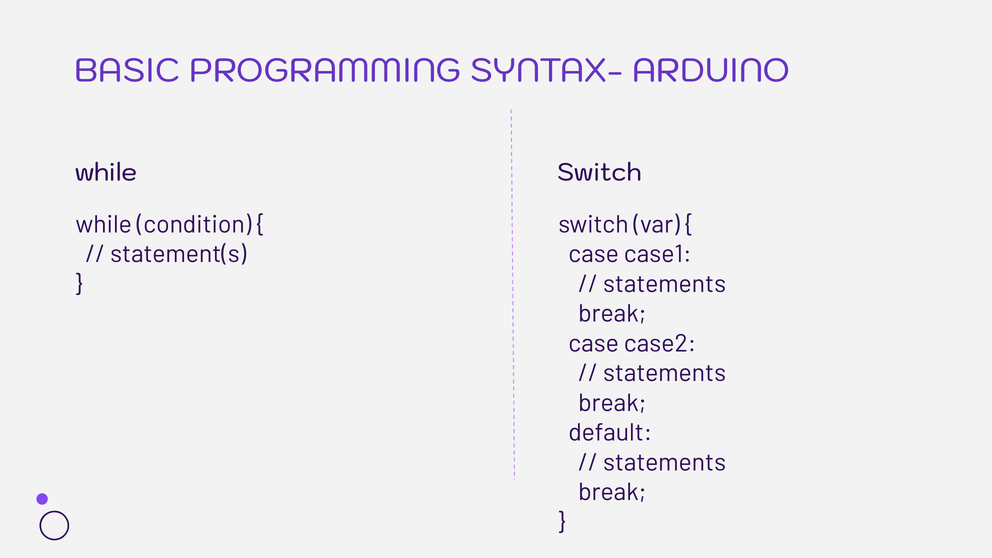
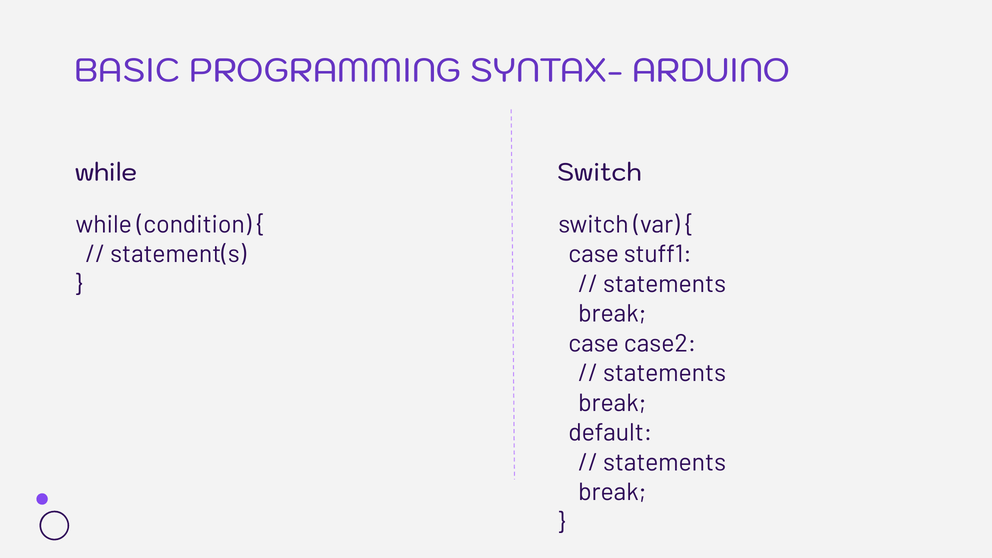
case1: case1 -> stuff1 (658, 254)
